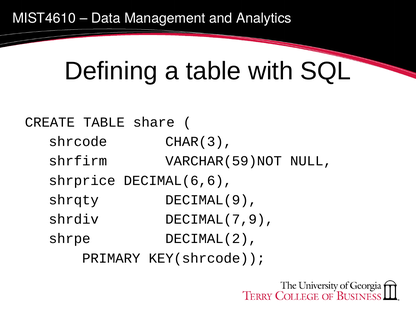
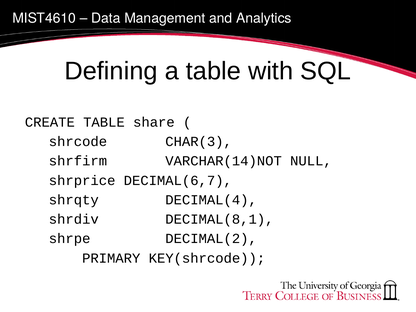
VARCHAR(59)NOT: VARCHAR(59)NOT -> VARCHAR(14)NOT (224, 161)
DECIMAL(6,6: DECIMAL(6,6 -> DECIMAL(6,7 (178, 180)
DECIMAL(9: DECIMAL(9 -> DECIMAL(4 (211, 200)
DECIMAL(7,9: DECIMAL(7,9 -> DECIMAL(8,1 (219, 219)
